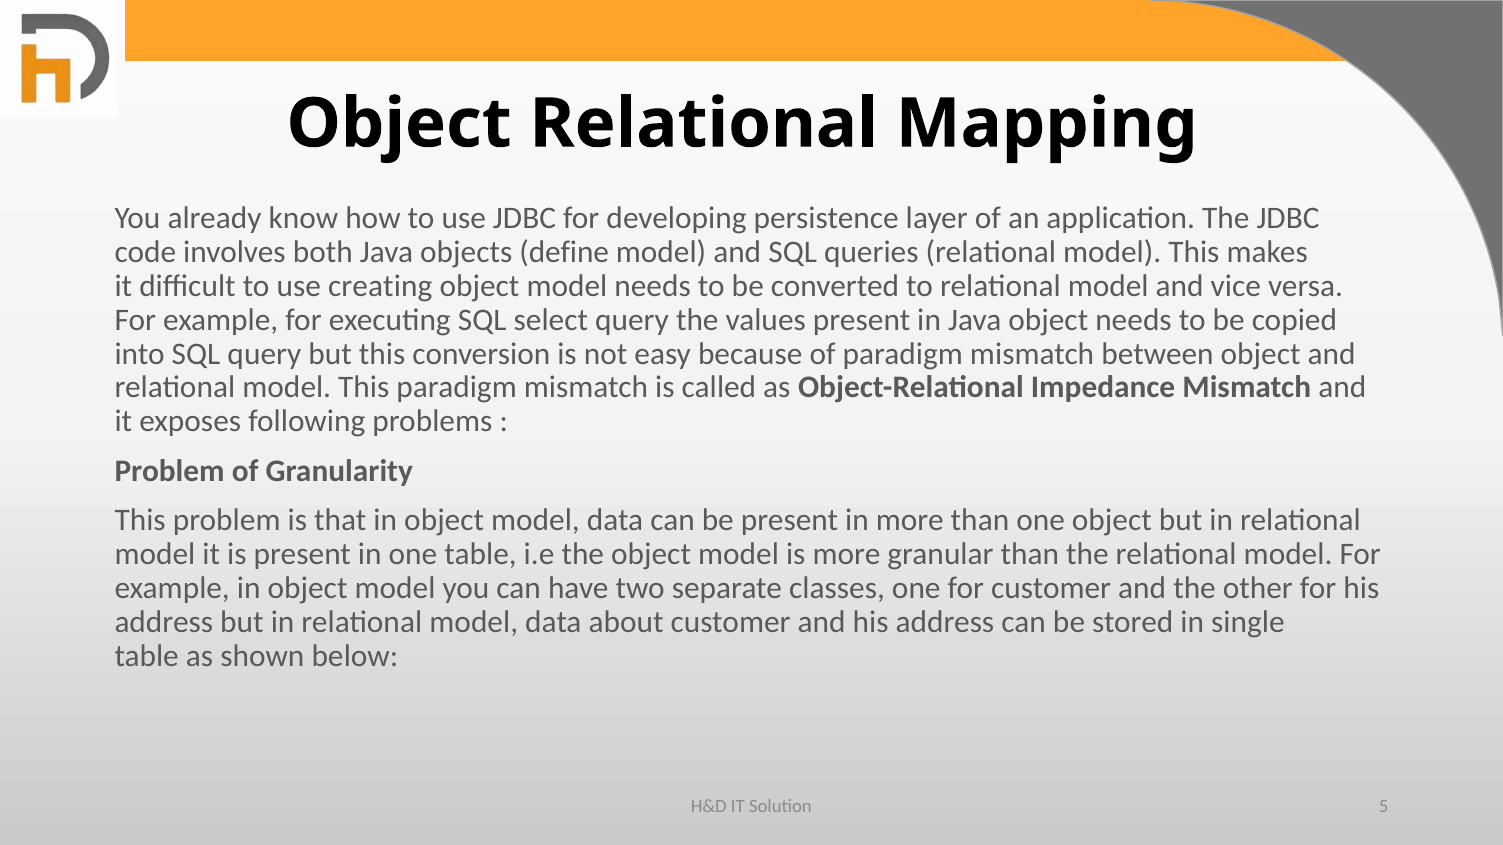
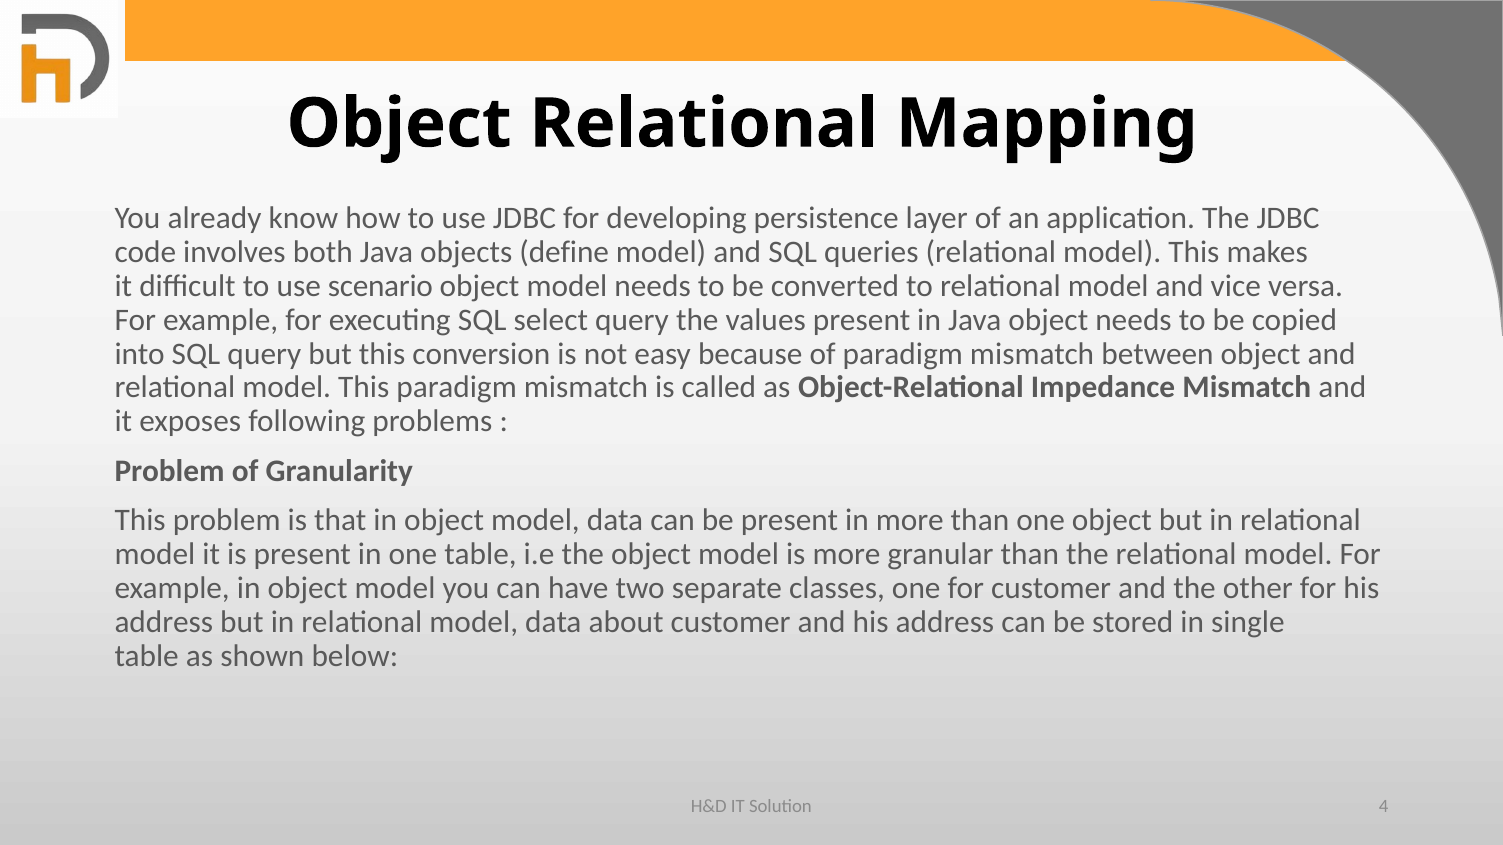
creating: creating -> scenario (380, 286)
5: 5 -> 4 (1384, 807)
